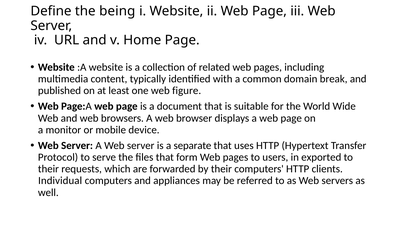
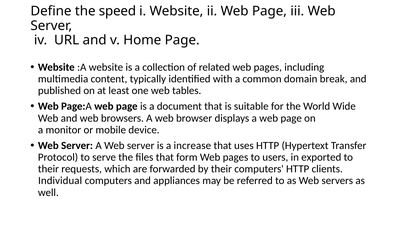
being: being -> speed (117, 11)
figure: figure -> tables (187, 91)
separate: separate -> increase (192, 146)
